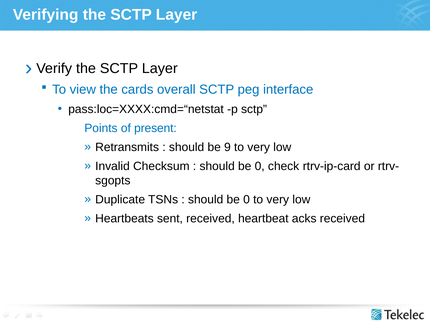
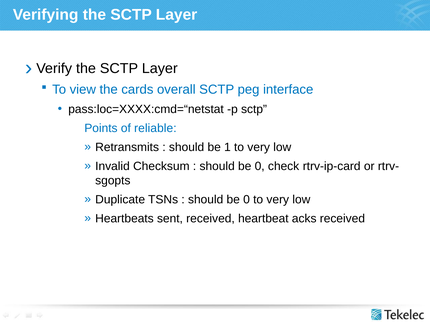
present: present -> reliable (155, 128)
9: 9 -> 1 (227, 148)
